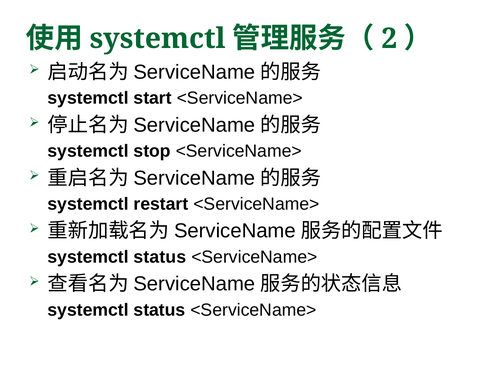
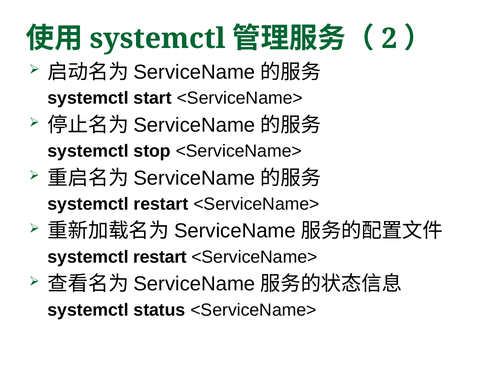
status: status -> restart (160, 257)
